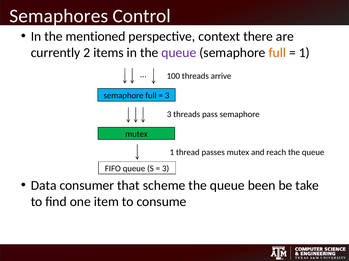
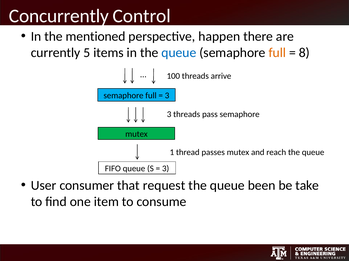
Semaphores: Semaphores -> Concurrently (59, 16)
context: context -> happen (219, 36)
2: 2 -> 5 (87, 53)
queue colour: purple -> blue (179, 53)
1: 1 -> 8 (304, 53)
Data: Data -> User (44, 186)
scheme: scheme -> request (164, 186)
